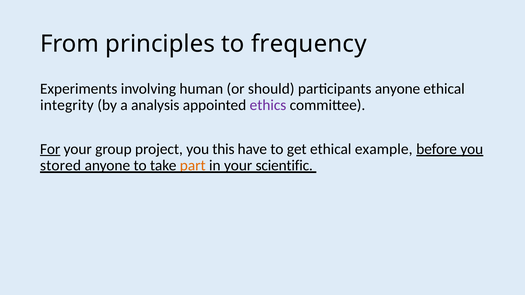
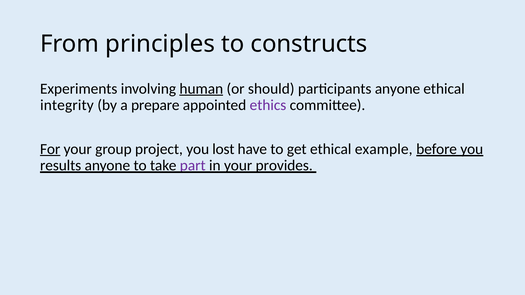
frequency: frequency -> constructs (309, 44)
human underline: none -> present (201, 89)
analysis: analysis -> prepare (155, 105)
this: this -> lost (223, 149)
stored: stored -> results (61, 166)
part colour: orange -> purple (193, 166)
scientific: scientific -> provides (284, 166)
